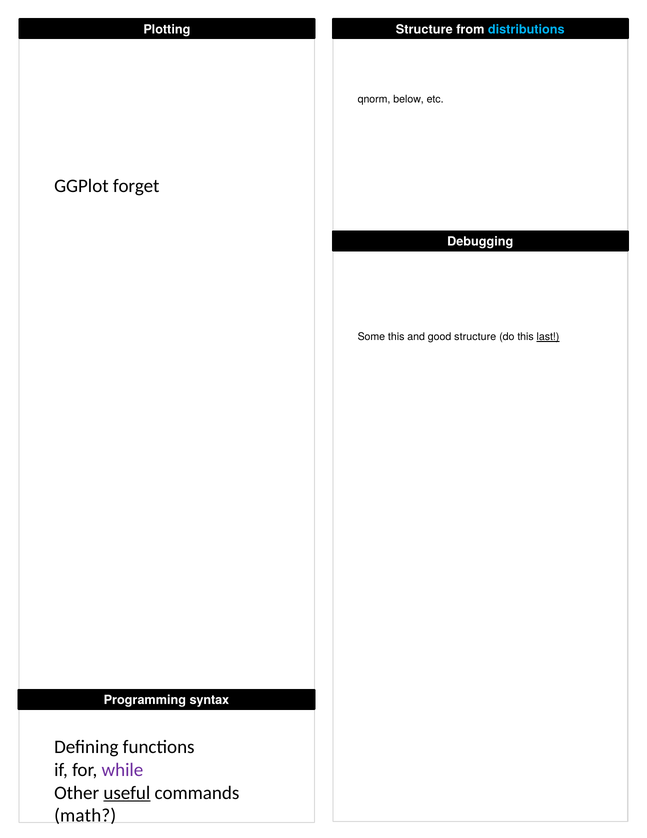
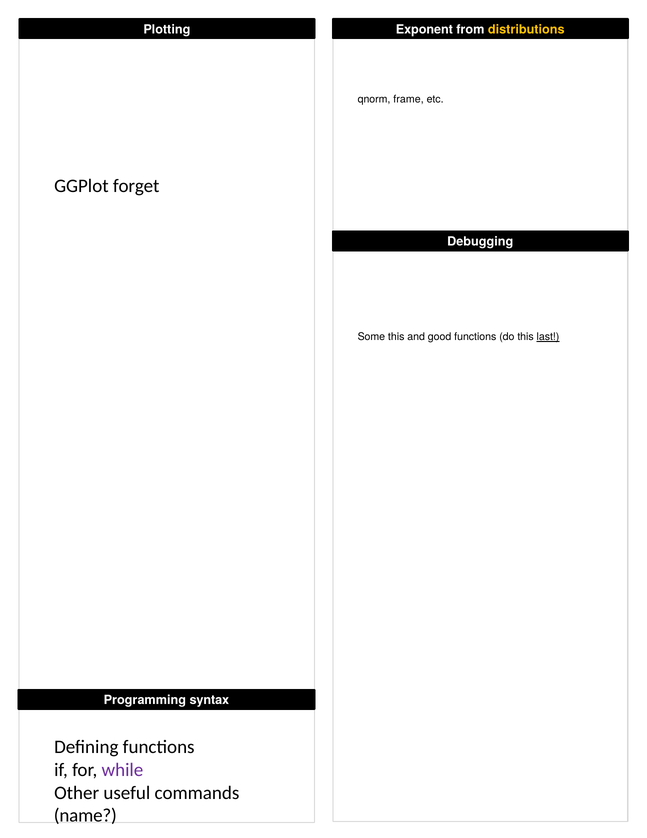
Plotting Structure: Structure -> Exponent (424, 29)
distributions colour: light blue -> yellow (526, 29)
below: below -> frame (409, 99)
good structure: structure -> functions (475, 337)
useful underline: present -> none (127, 792)
math: math -> name (85, 815)
